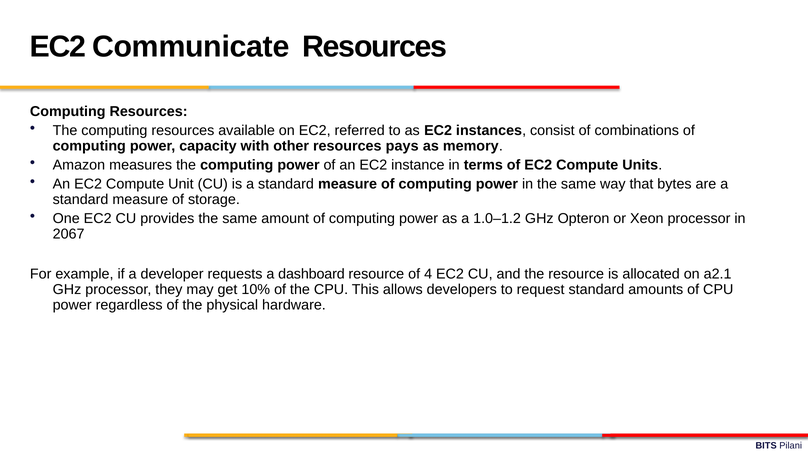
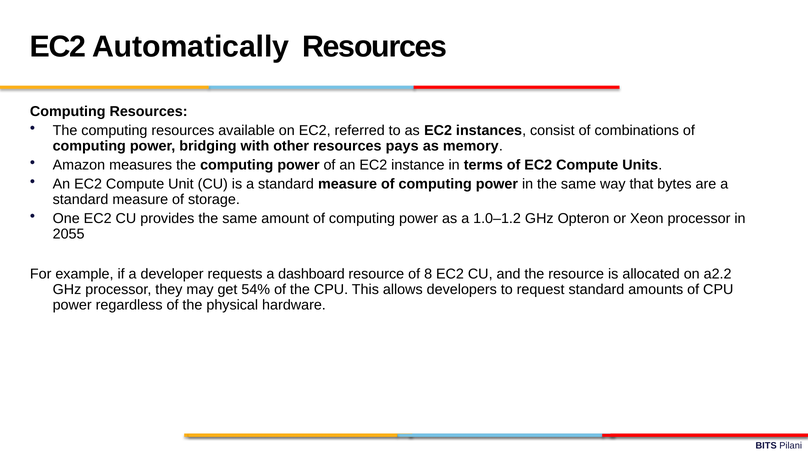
Communicate: Communicate -> Automatically (191, 47)
capacity: capacity -> bridging (208, 146)
2067: 2067 -> 2055 (69, 234)
4: 4 -> 8 (428, 274)
a2.1: a2.1 -> a2.2 (718, 274)
10%: 10% -> 54% (256, 290)
